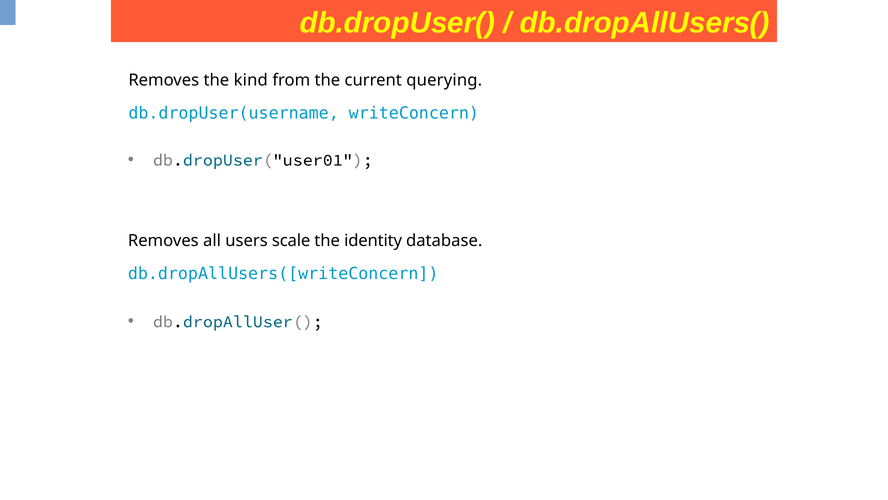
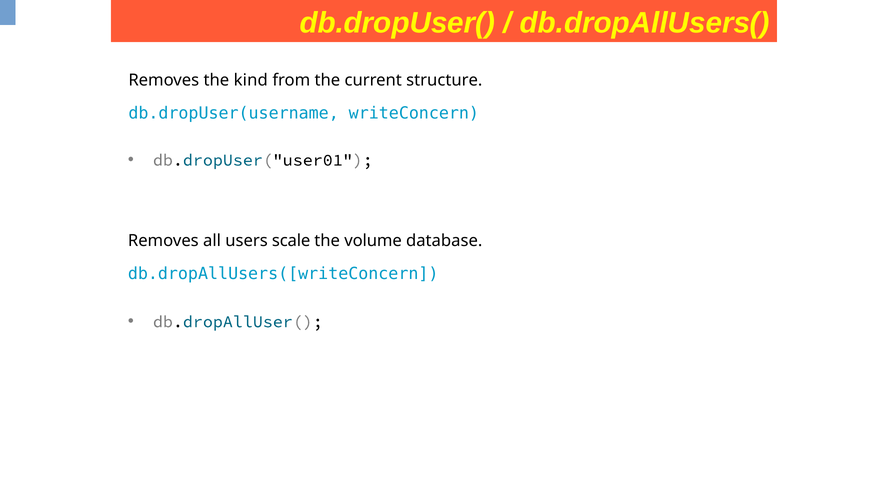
querying: querying -> structure (444, 80)
identity: identity -> volume (373, 241)
